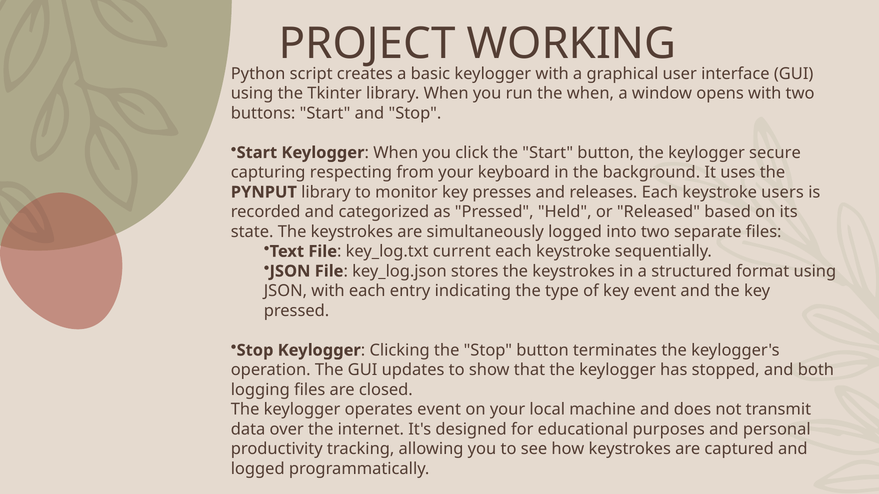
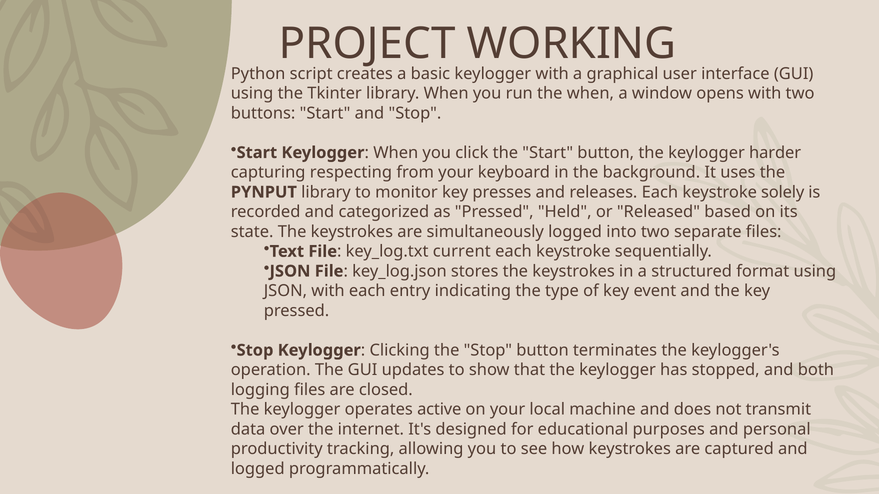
secure: secure -> harder (775, 153)
users: users -> solely (783, 192)
operates event: event -> active (439, 410)
